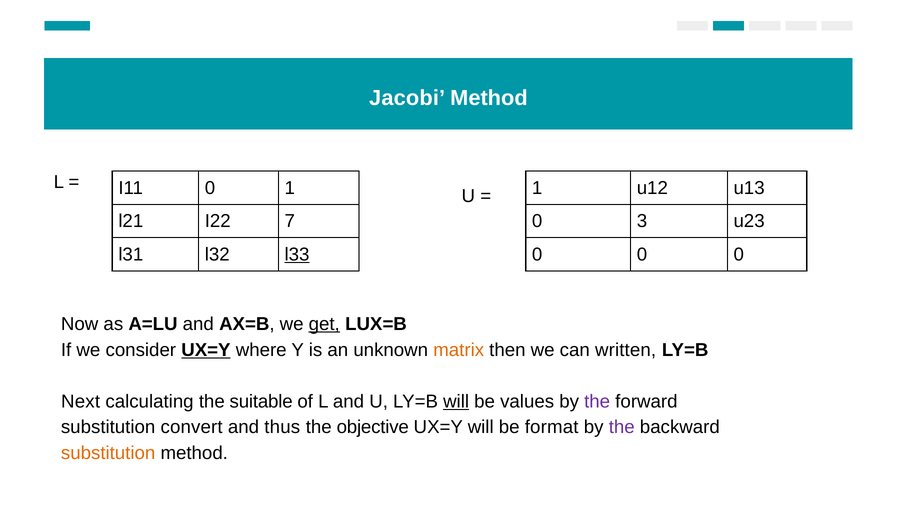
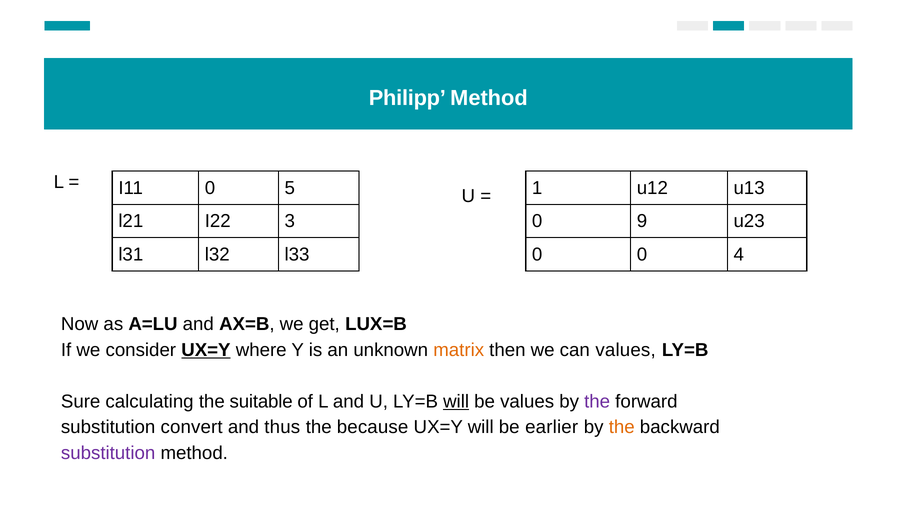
Jacobi: Jacobi -> Philipp (407, 98)
0 1: 1 -> 5 (290, 188)
7: 7 -> 3 (290, 221)
3: 3 -> 9 (642, 221)
l33 underline: present -> none (297, 254)
0 0 0: 0 -> 4 (739, 254)
get underline: present -> none (324, 324)
can written: written -> values (626, 350)
Next: Next -> Sure (81, 401)
objective: objective -> because (373, 427)
format: format -> earlier (552, 427)
the colour: purple -> orange (622, 427)
substitution colour: orange -> purple (108, 453)
